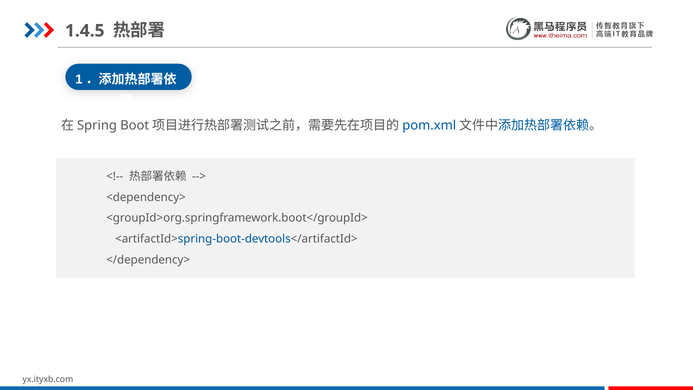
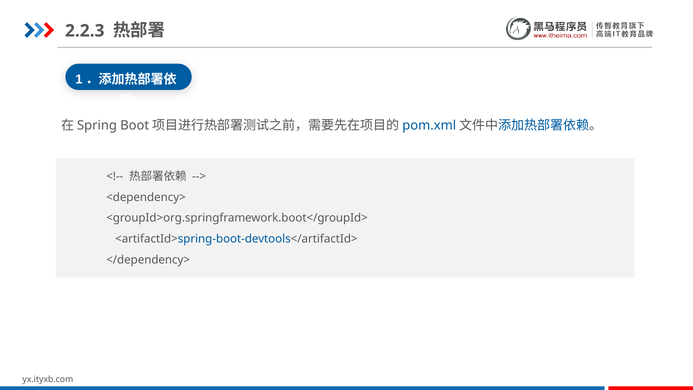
1.4.5: 1.4.5 -> 2.2.3 (85, 31)
